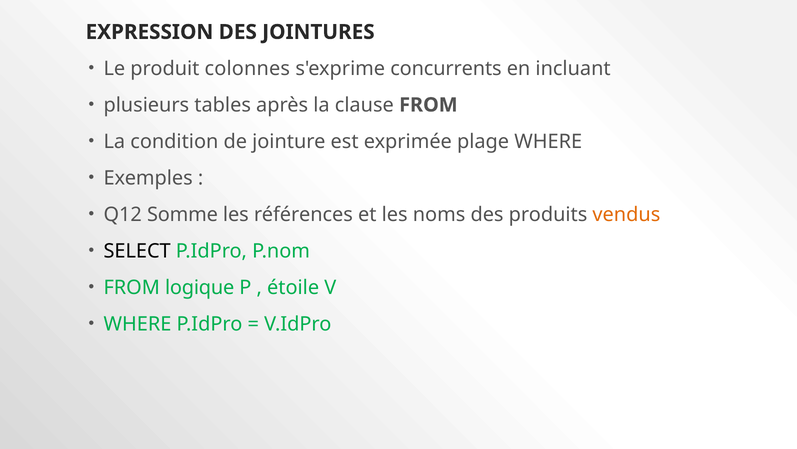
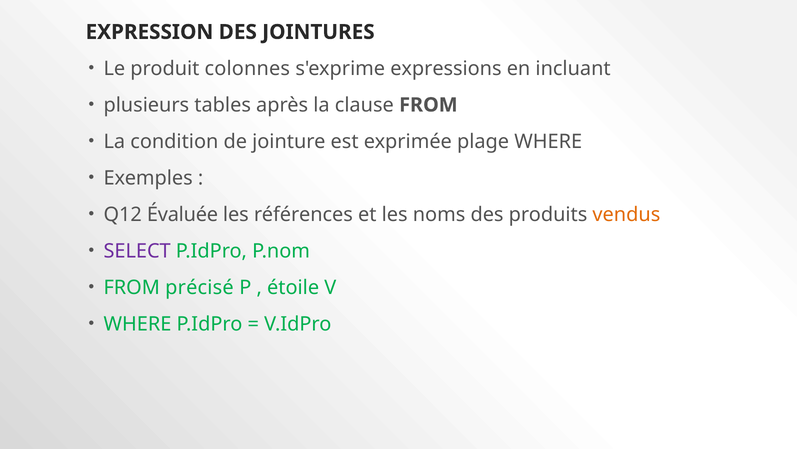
concurrents: concurrents -> expressions (446, 68)
Somme: Somme -> Évaluée (183, 214)
SELECT colour: black -> purple (137, 251)
logique: logique -> précisé (199, 287)
